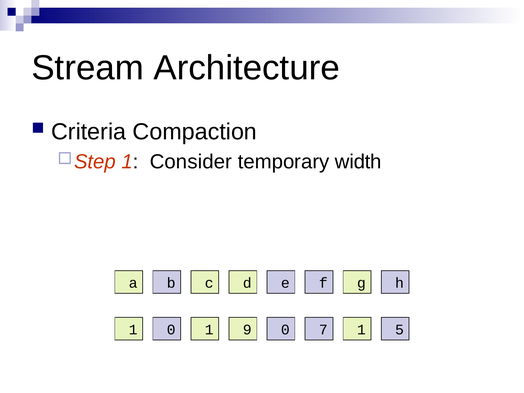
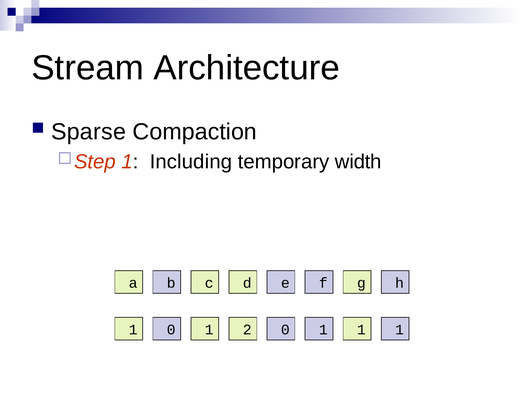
Criteria: Criteria -> Sparse (89, 132)
Consider: Consider -> Including (191, 162)
9: 9 -> 2 (247, 330)
1 0 7: 7 -> 1 (323, 330)
5: 5 -> 1 (399, 330)
